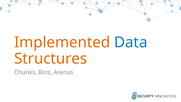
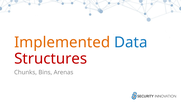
Structures colour: orange -> red (51, 59)
